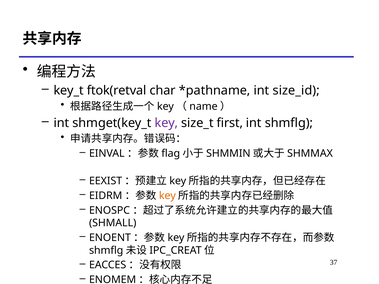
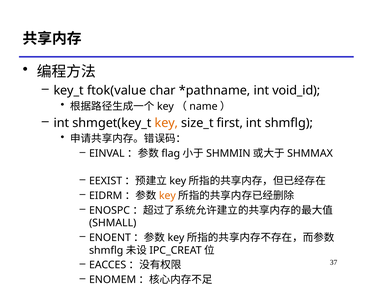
ftok(retval: ftok(retval -> ftok(value (117, 91)
size_id: size_id -> void_id (296, 91)
key colour: purple -> orange (166, 123)
